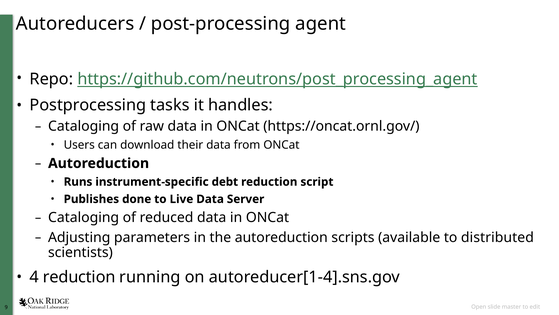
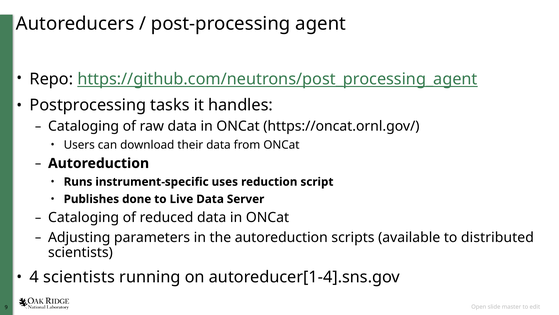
debt: debt -> uses (225, 182)
4 reduction: reduction -> scientists (79, 277)
